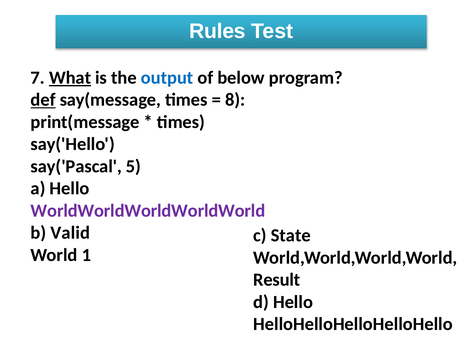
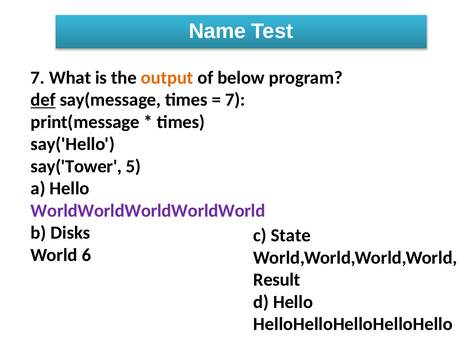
Rules: Rules -> Name (217, 31)
What underline: present -> none (70, 78)
output colour: blue -> orange (167, 78)
8: 8 -> 7 (235, 100)
say('Pascal: say('Pascal -> say('Tower (76, 166)
Valid: Valid -> Disks (70, 233)
1: 1 -> 6 (86, 255)
